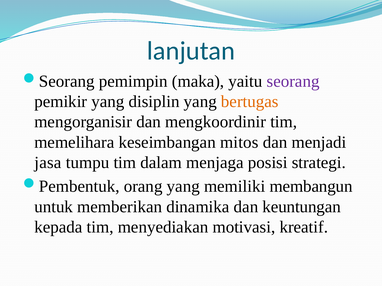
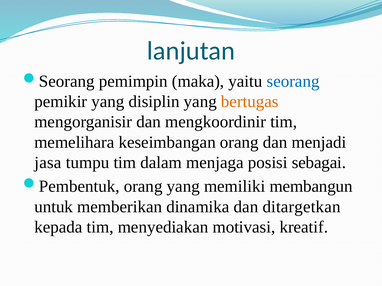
seorang colour: purple -> blue (293, 81)
keseimbangan mitos: mitos -> orang (239, 142)
strategi: strategi -> sebagai (319, 163)
keuntungan: keuntungan -> ditargetkan (302, 207)
